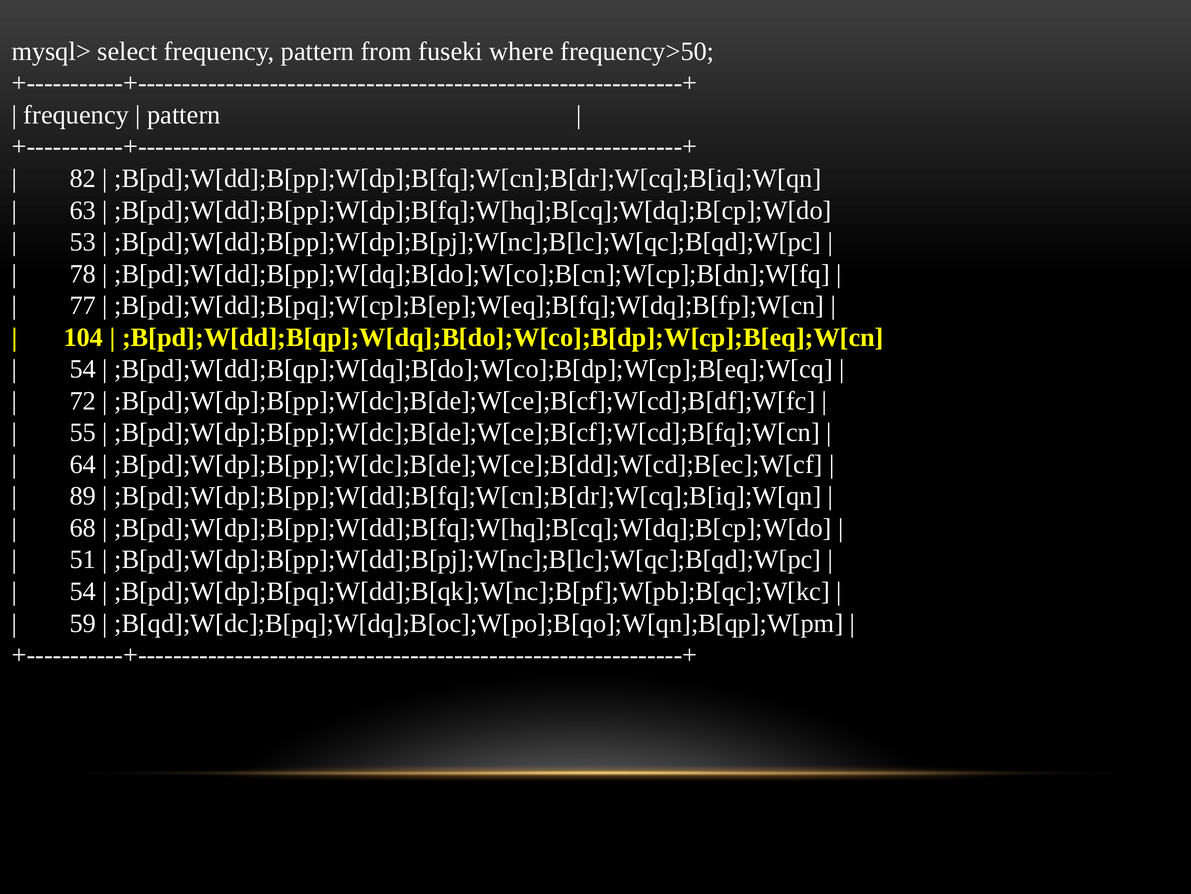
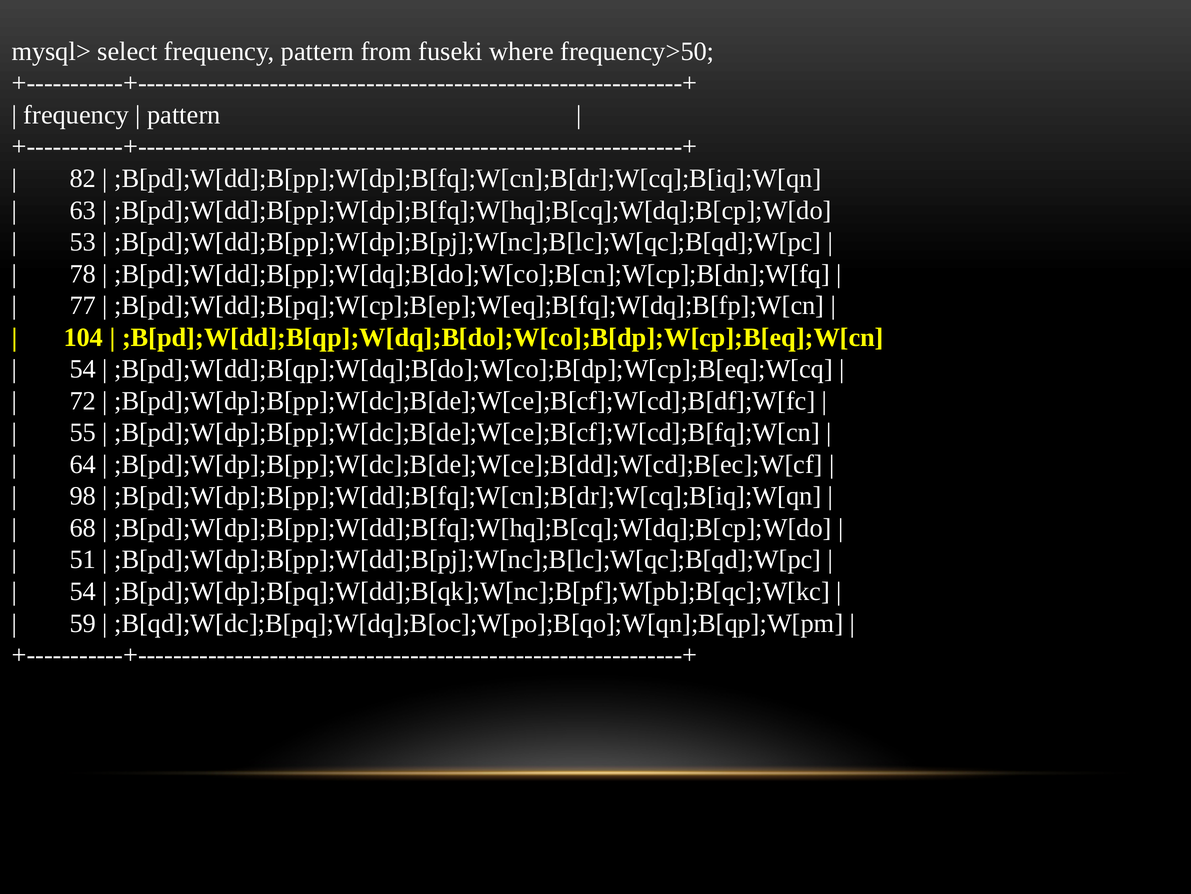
89: 89 -> 98 (83, 496)
